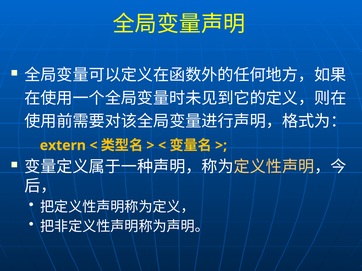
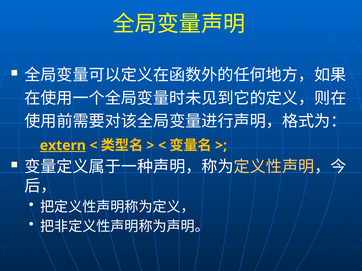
extern underline: none -> present (63, 146)
